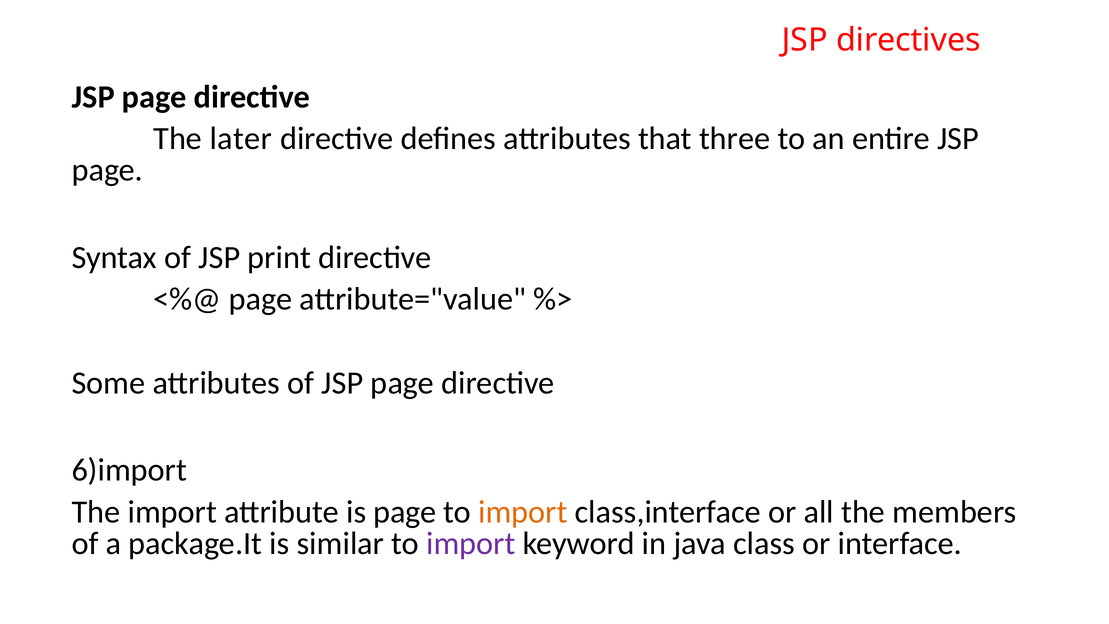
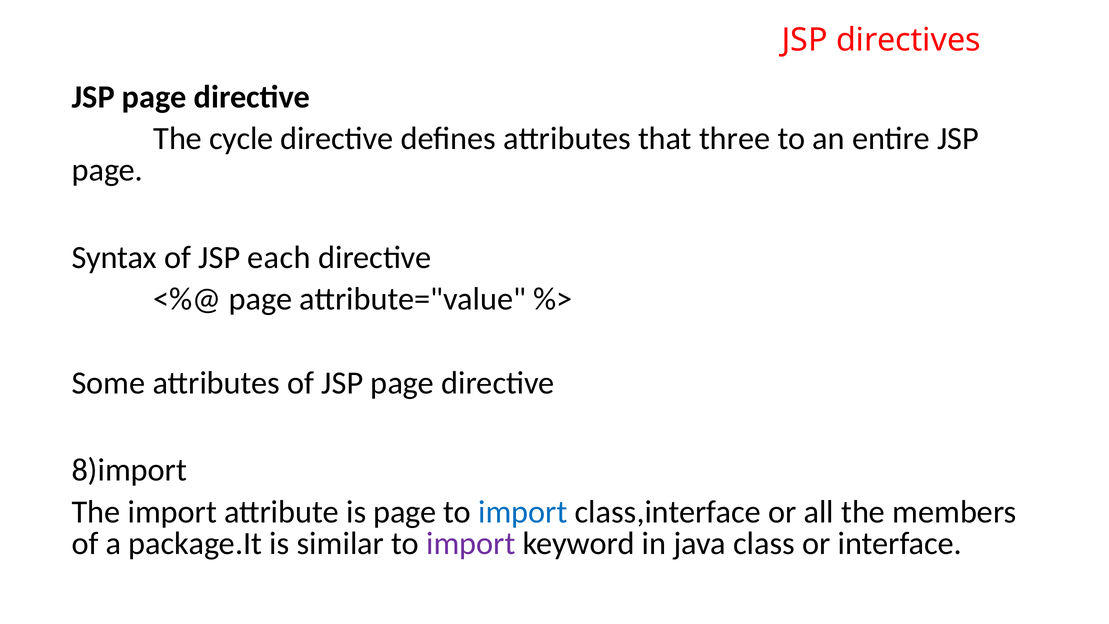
later: later -> cycle (241, 139)
print: print -> each (279, 257)
6)import: 6)import -> 8)import (129, 470)
import colour: orange -> blue (523, 512)
